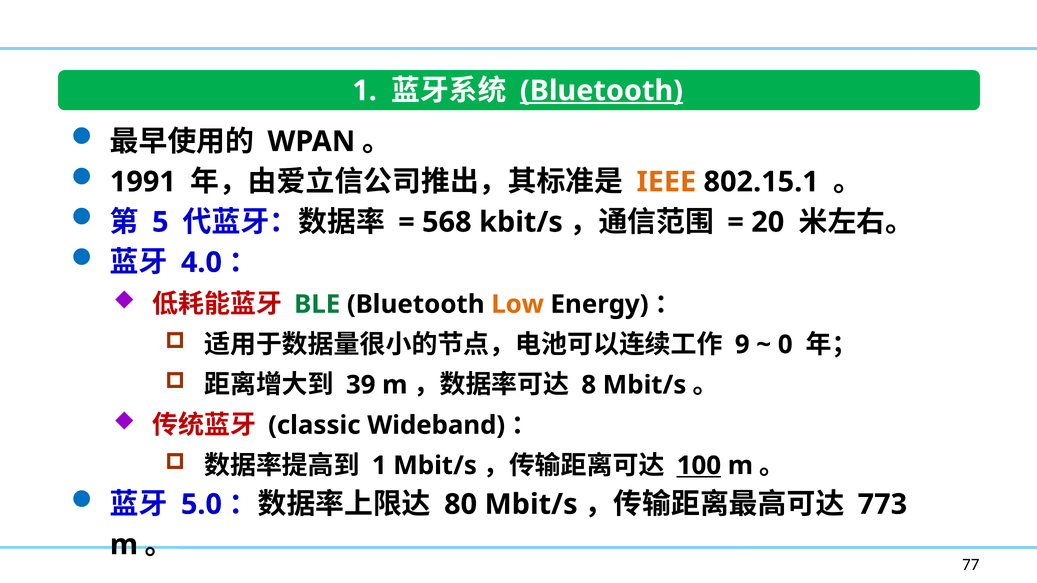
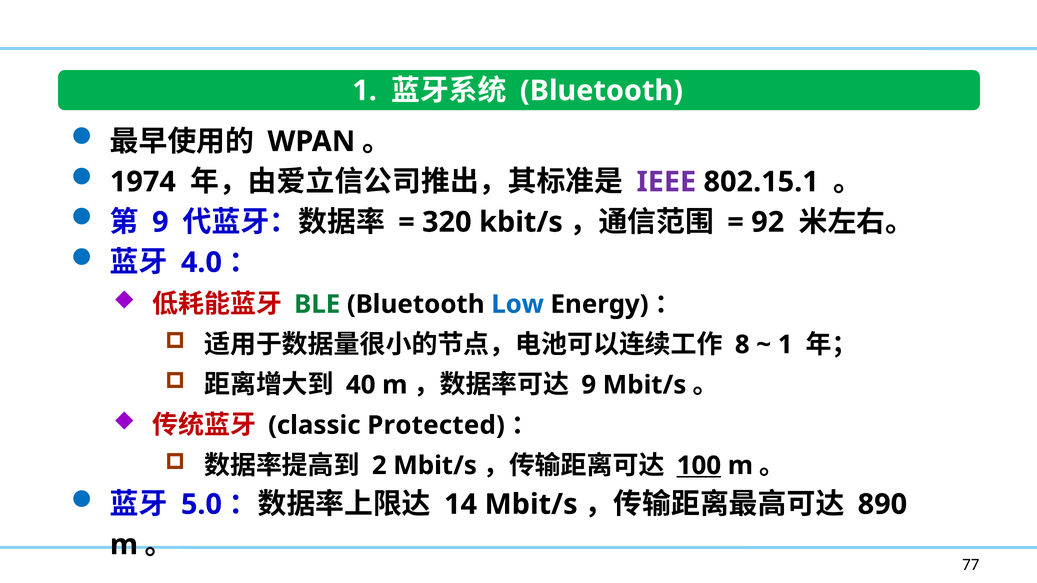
Bluetooth underline: present -> none (601, 91)
1991: 1991 -> 1974 (143, 182)
IEEE colour: orange -> purple (666, 182)
5: 5 -> 9 (160, 222)
568: 568 -> 320 (447, 222)
20: 20 -> 92 (768, 222)
Low colour: orange -> blue (518, 304)
9: 9 -> 8 (742, 345)
0: 0 -> 1 (785, 345)
39: 39 -> 40 (361, 385)
8: 8 -> 9 (589, 385)
Wideband: Wideband -> Protected (436, 425)
1: 1 -> 2 (379, 466)
80: 80 -> 14 (461, 505)
773: 773 -> 890 (882, 505)
